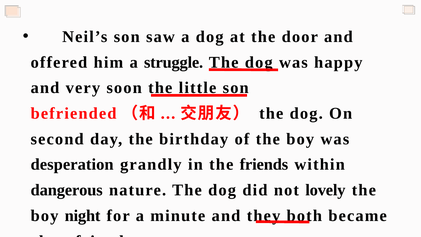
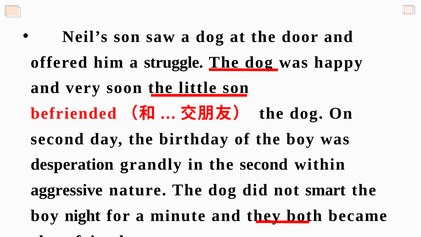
the friends: friends -> second (264, 164)
dangerous: dangerous -> aggressive (67, 190)
lovely: lovely -> smart (325, 190)
